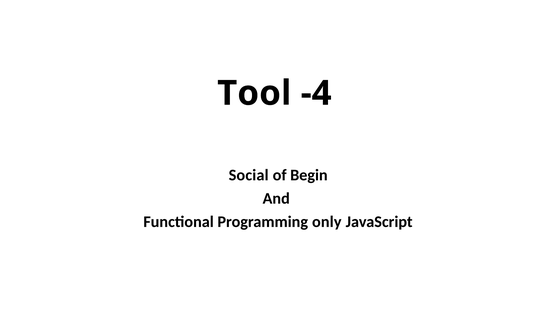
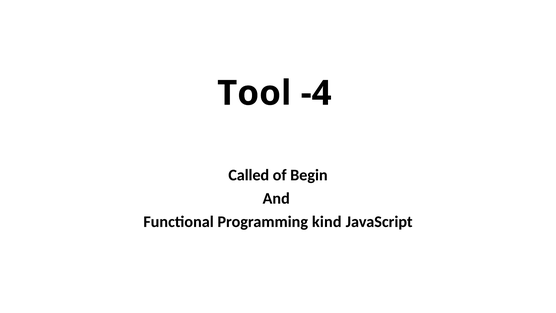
Social: Social -> Called (249, 175)
only: only -> kind (327, 222)
